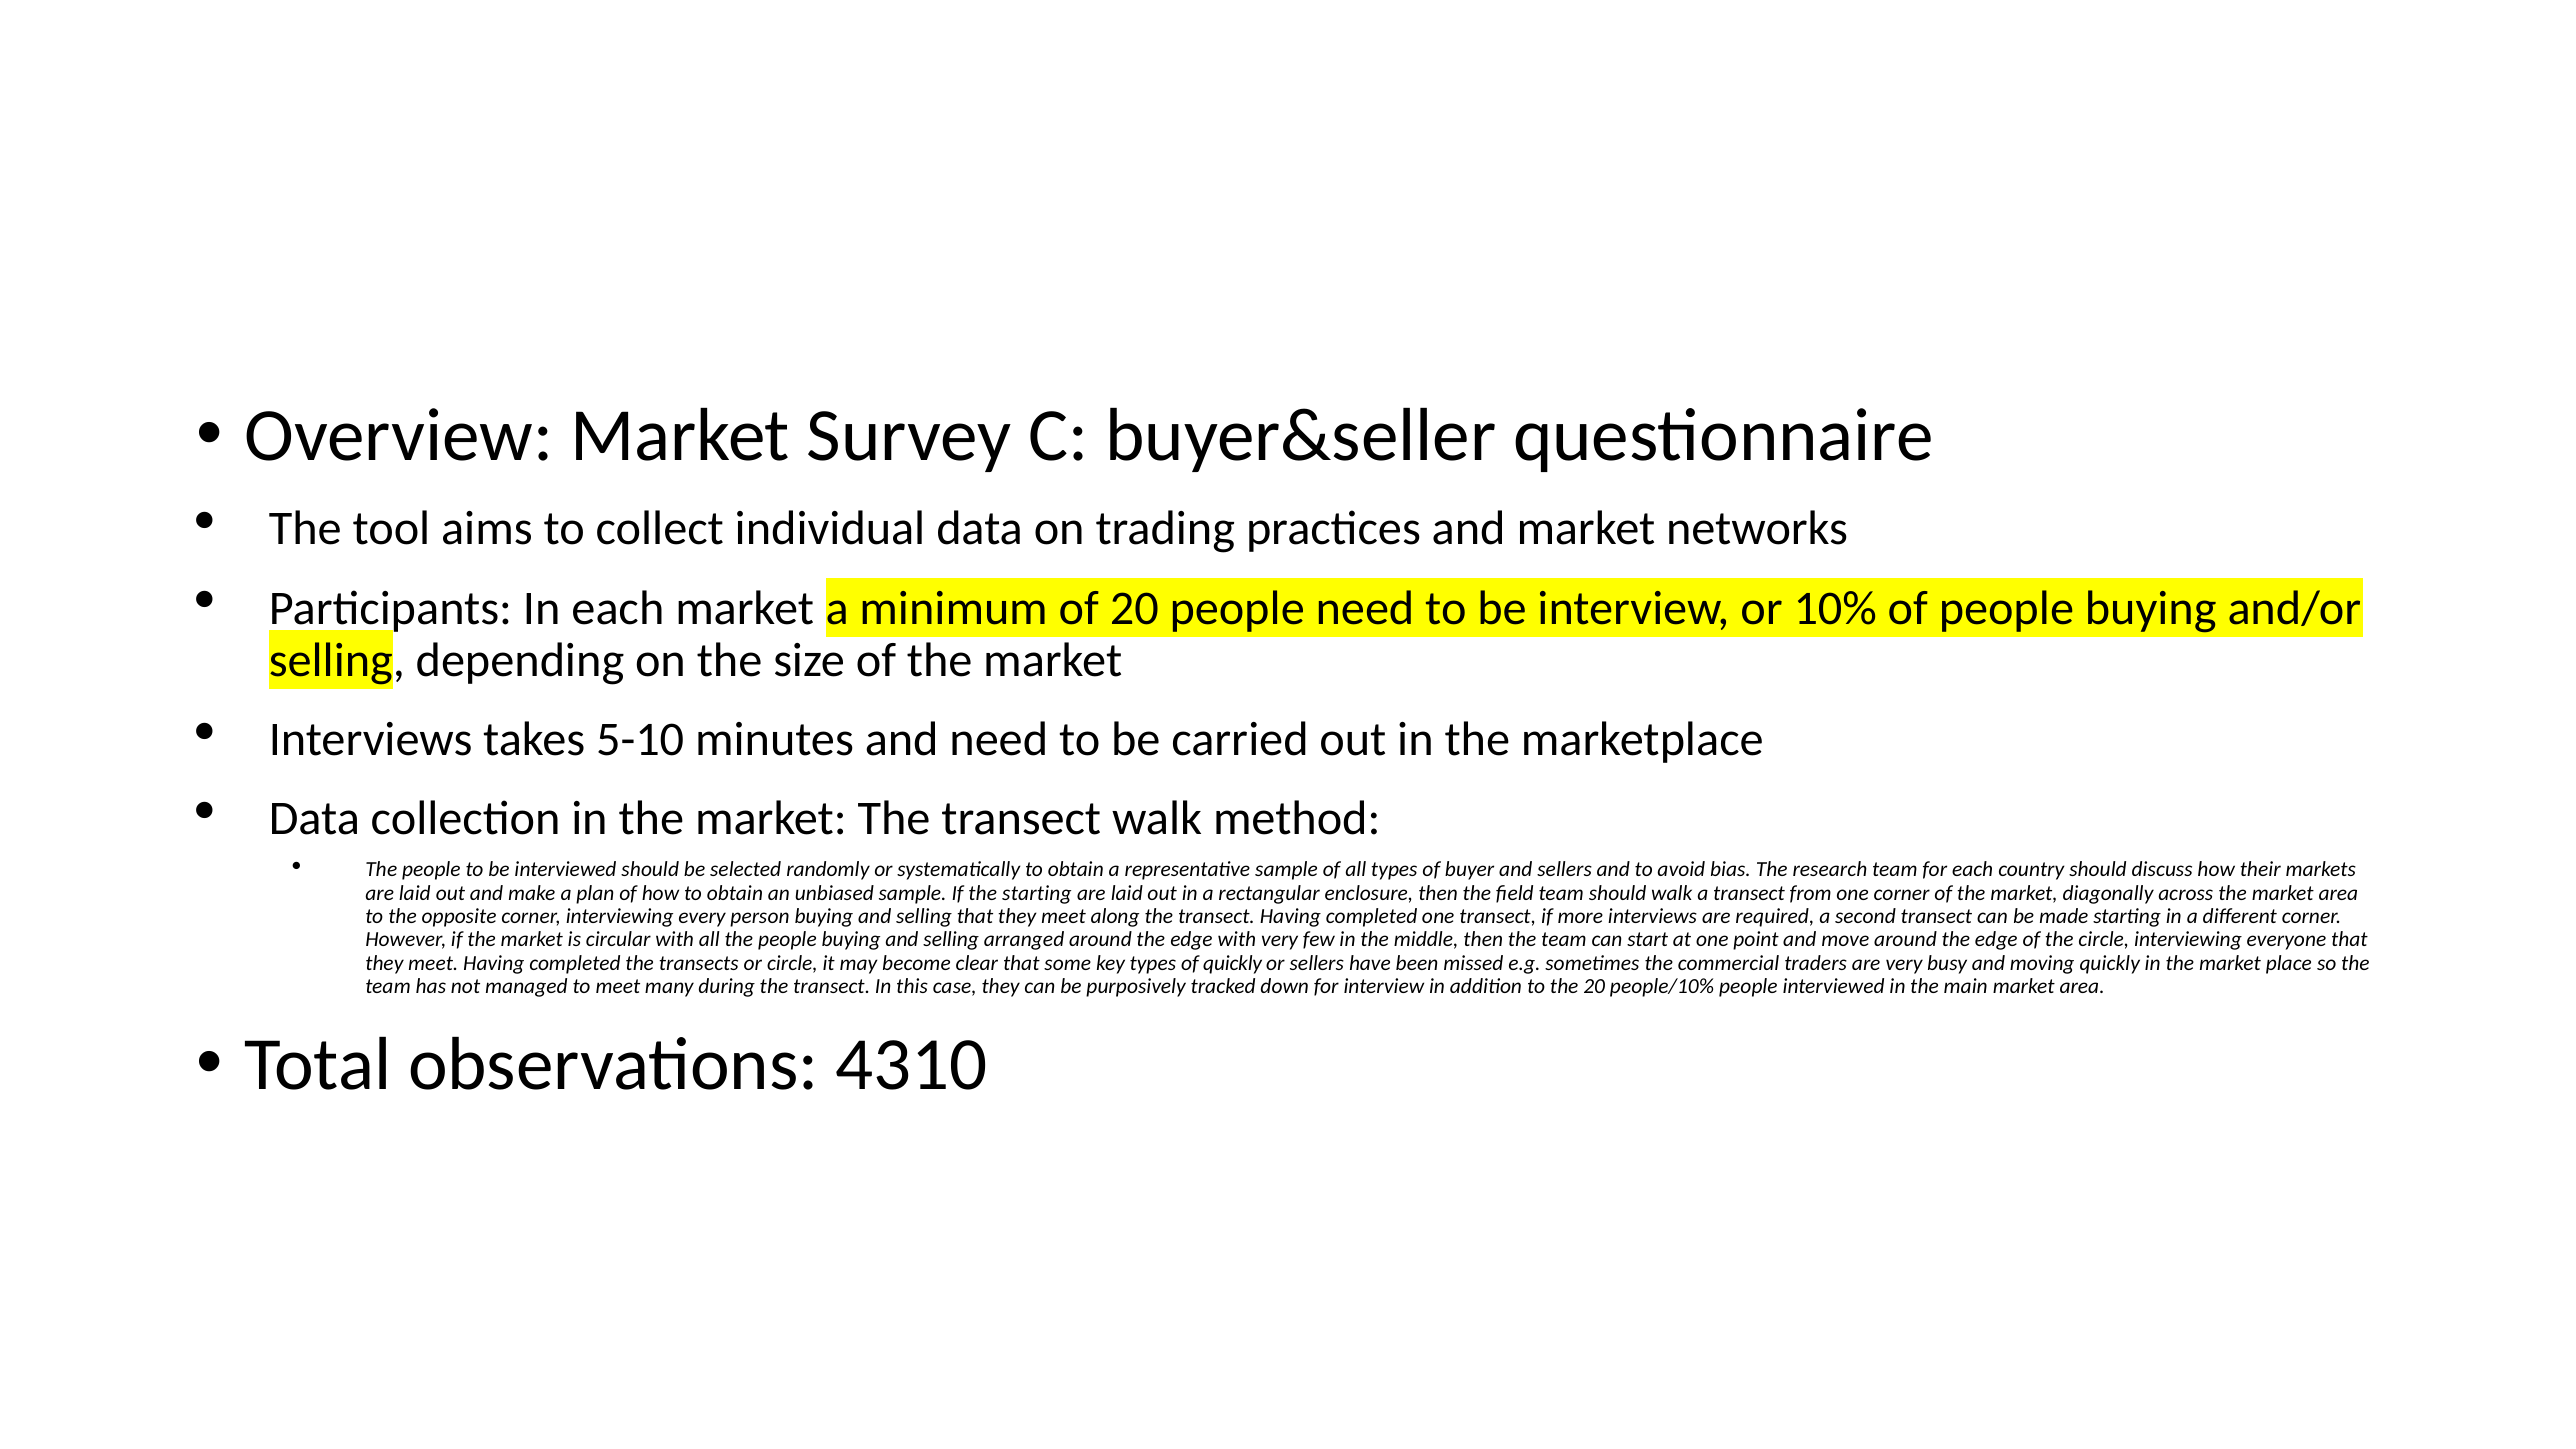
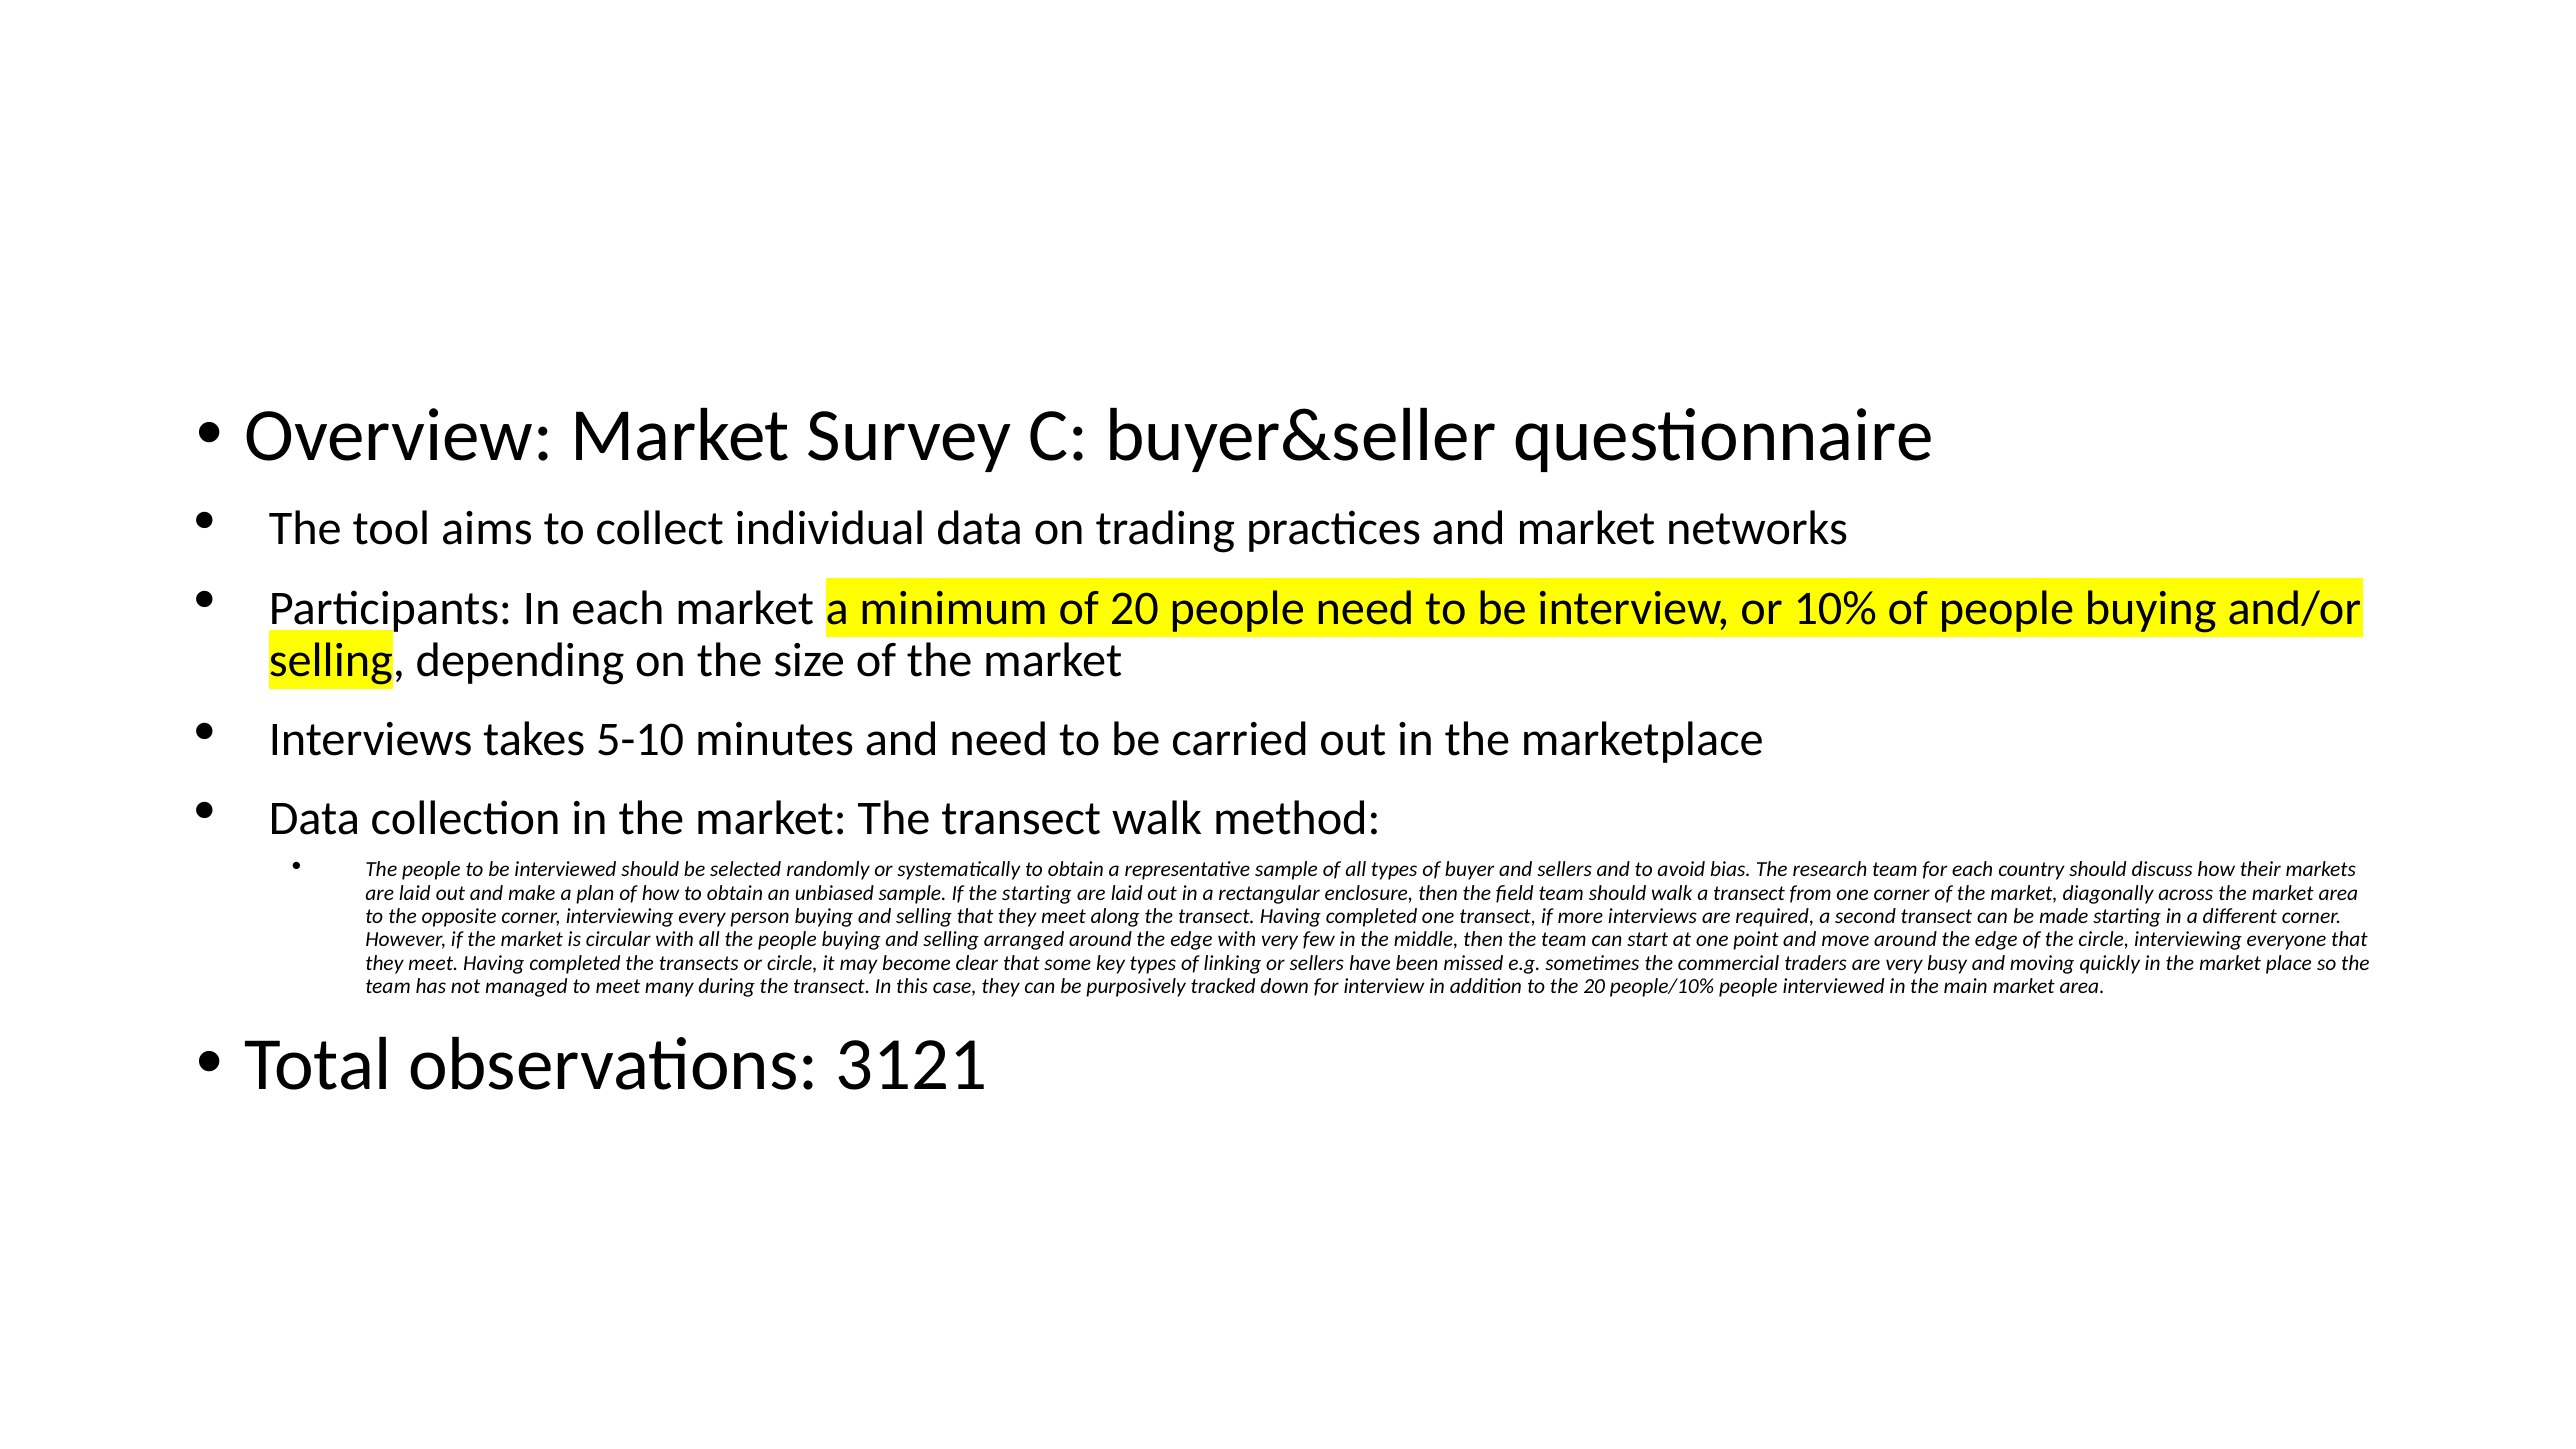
of quickly: quickly -> linking (1233, 963)
4310: 4310 -> 3121 (911, 1065)
